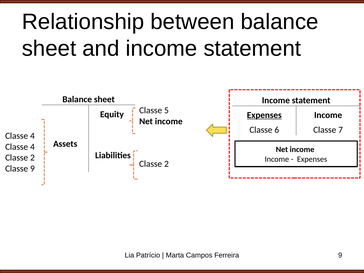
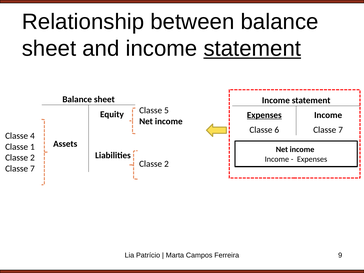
statement underline: none -> present (252, 49)
4: 4 -> 1 (32, 147)
9: 9 -> 7 (32, 169)
